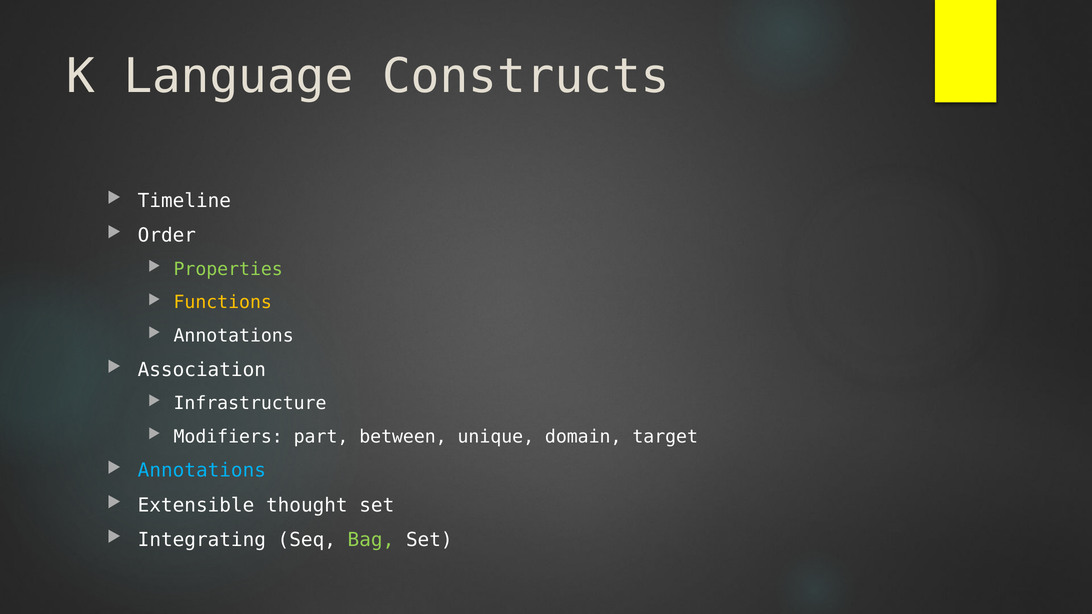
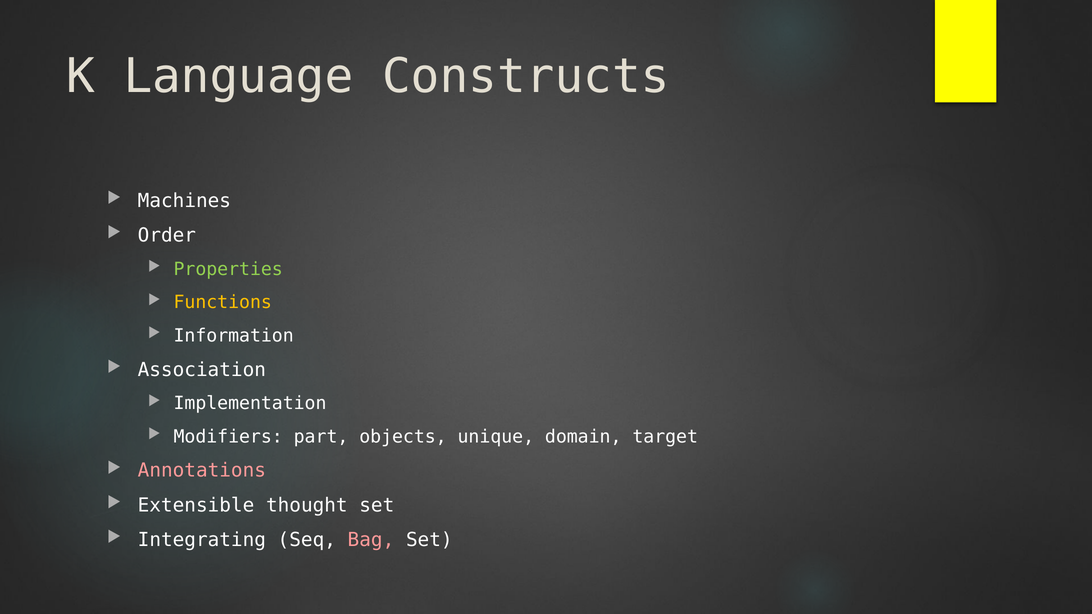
Timeline: Timeline -> Machines (184, 201)
Annotations: Annotations -> Information (234, 336)
Infrastructure: Infrastructure -> Implementation (250, 404)
between: between -> objects (403, 437)
Annotations colour: light blue -> pink (202, 471)
Bag colour: light green -> pink (371, 540)
